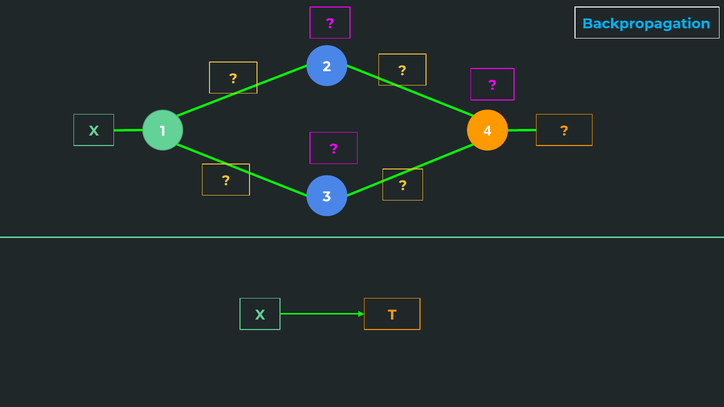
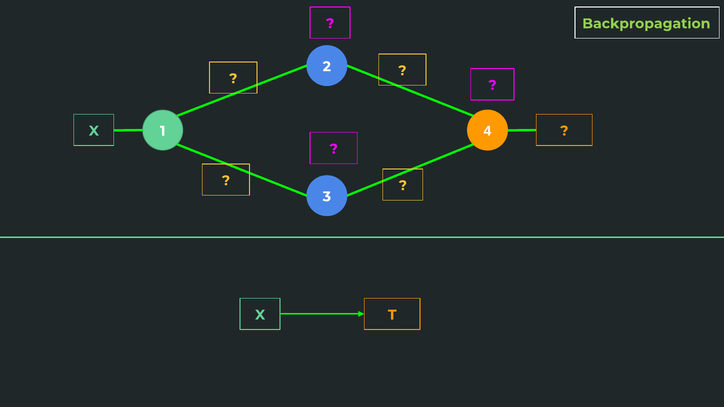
Backpropagation colour: light blue -> light green (646, 24)
